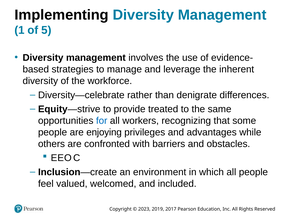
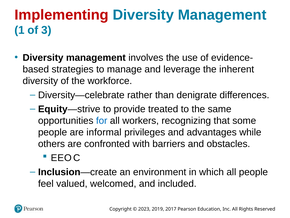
Implementing colour: black -> red (62, 15)
5: 5 -> 3 (46, 30)
enjoying: enjoying -> informal (104, 132)
